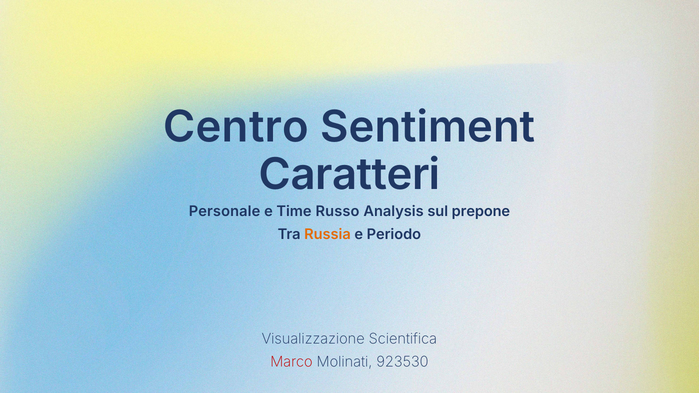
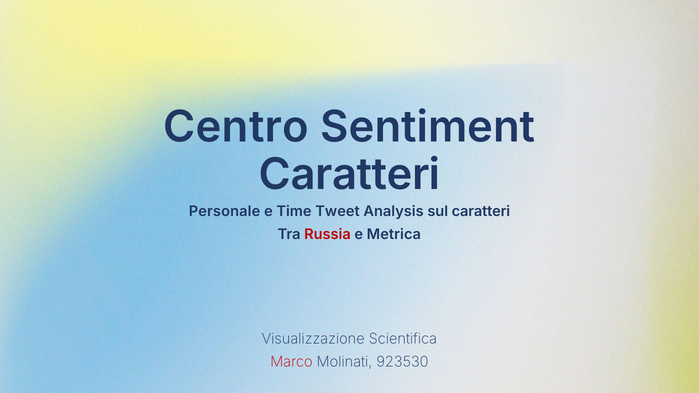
Russo: Russo -> Tweet (338, 212)
sul prepone: prepone -> caratteri (481, 212)
Russia colour: orange -> red (327, 235)
Periodo: Periodo -> Metrica (394, 235)
